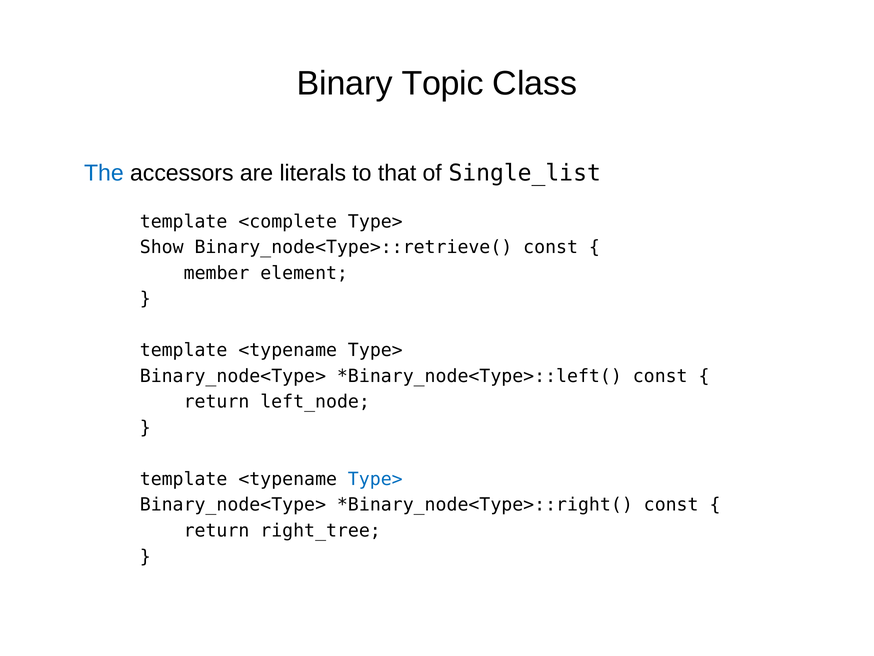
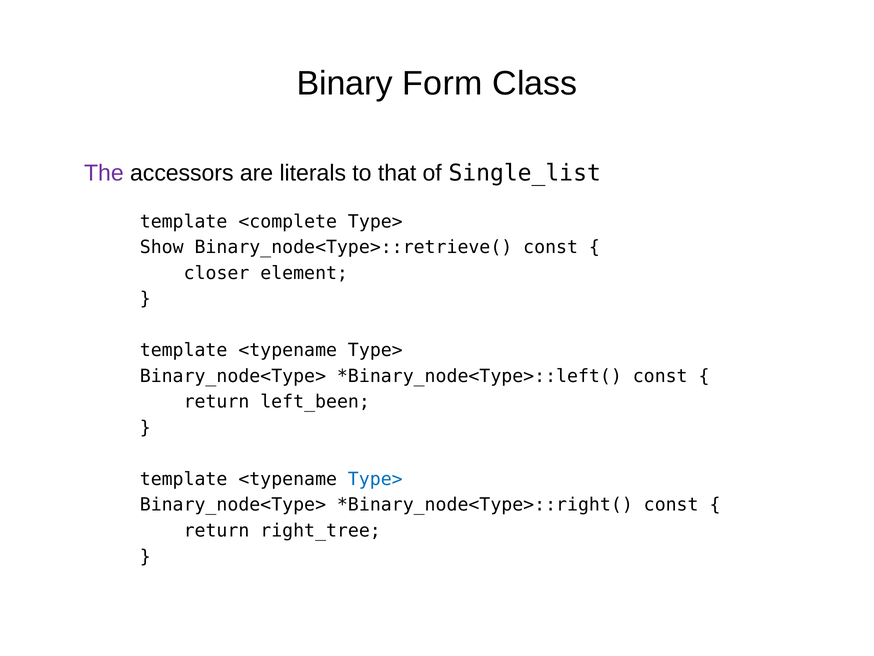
Topic: Topic -> Form (442, 83)
The colour: blue -> purple (104, 173)
member: member -> closer (217, 273)
left_node: left_node -> left_been (315, 402)
